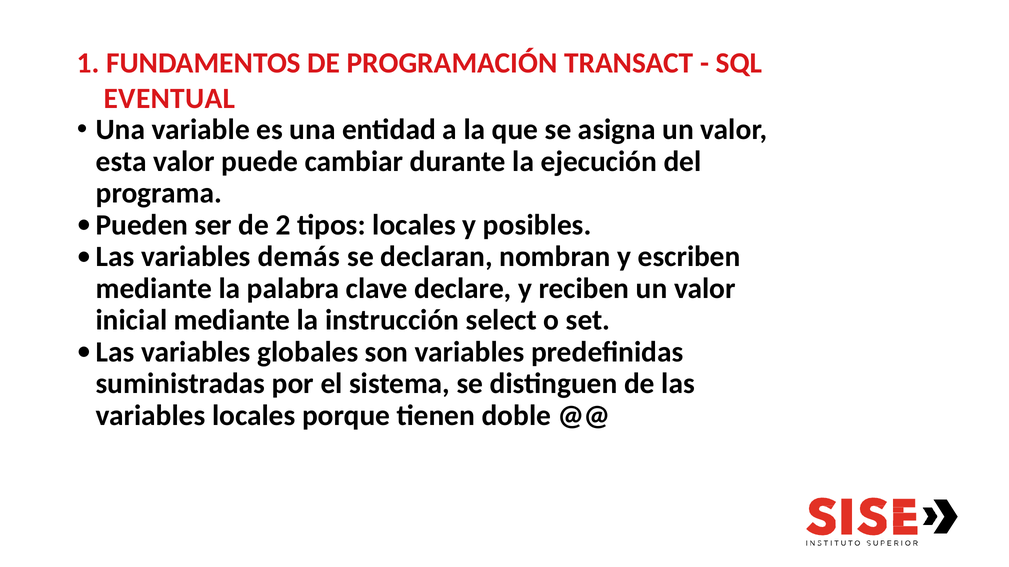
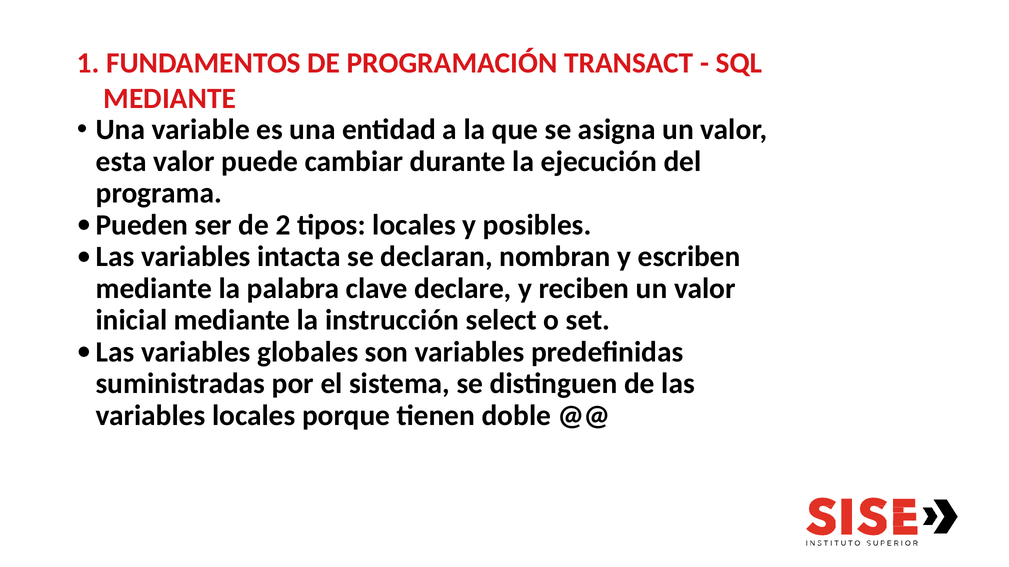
EVENTUAL: EVENTUAL -> MEDIANTE (170, 98)
demás: demás -> intacta (299, 257)
